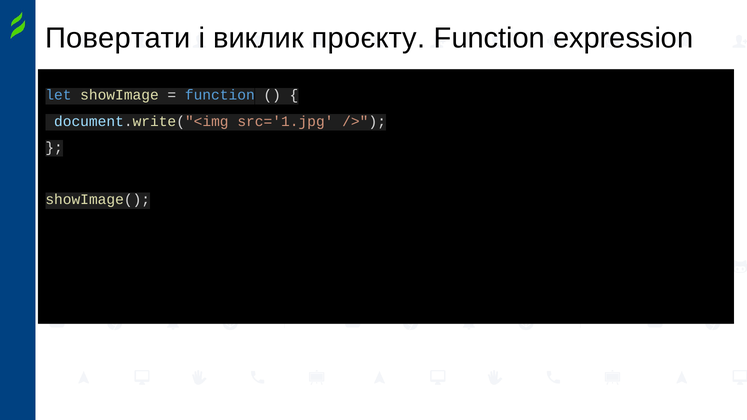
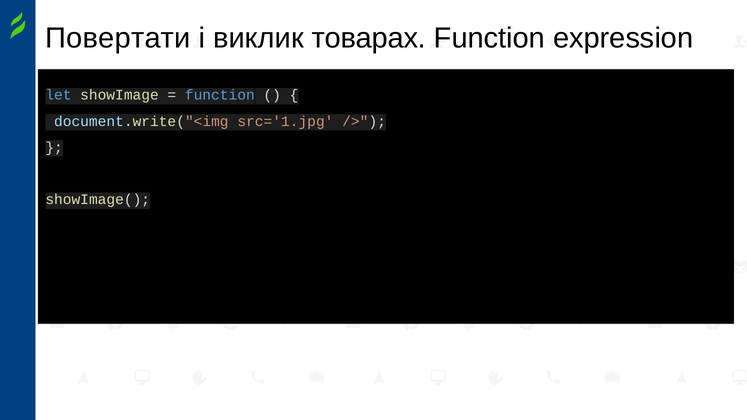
проєкту: проєкту -> товарах (369, 38)
